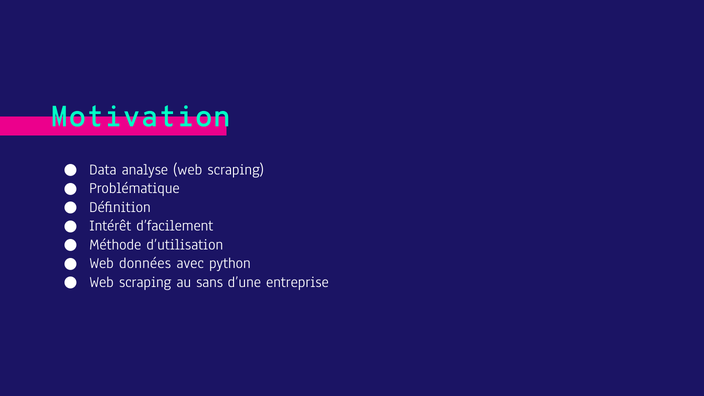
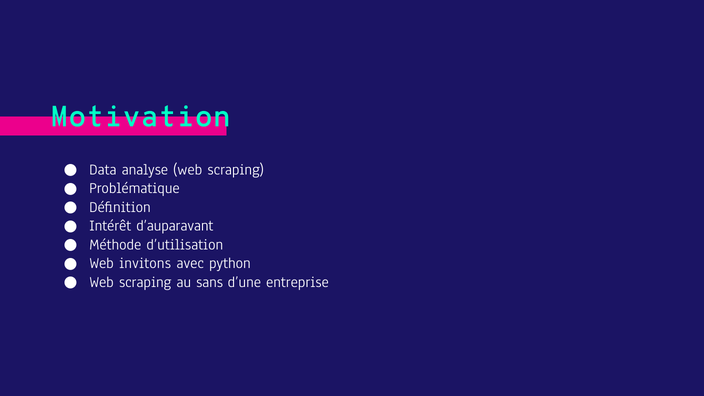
d’facilement: d’facilement -> d’auparavant (175, 226)
données: données -> invitons (145, 263)
